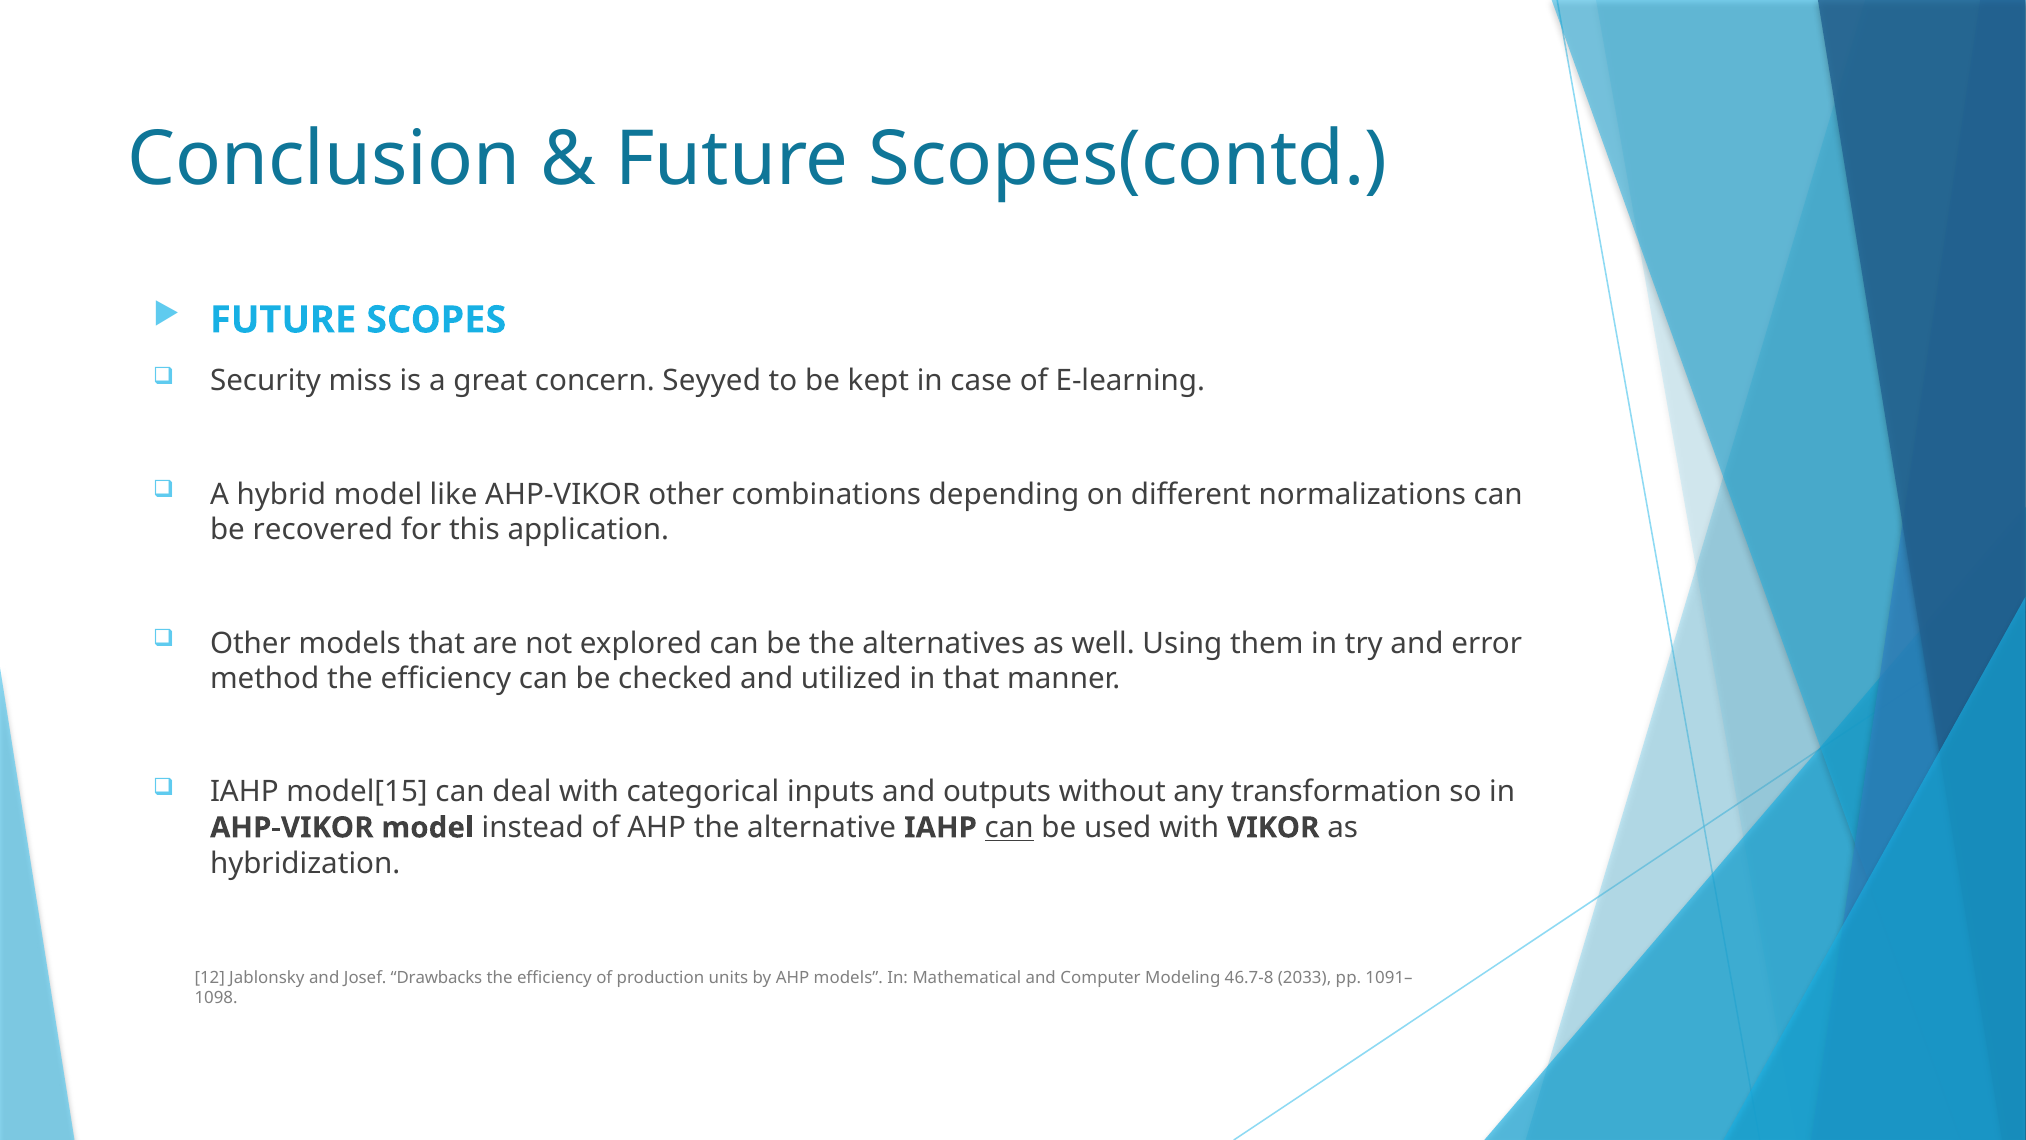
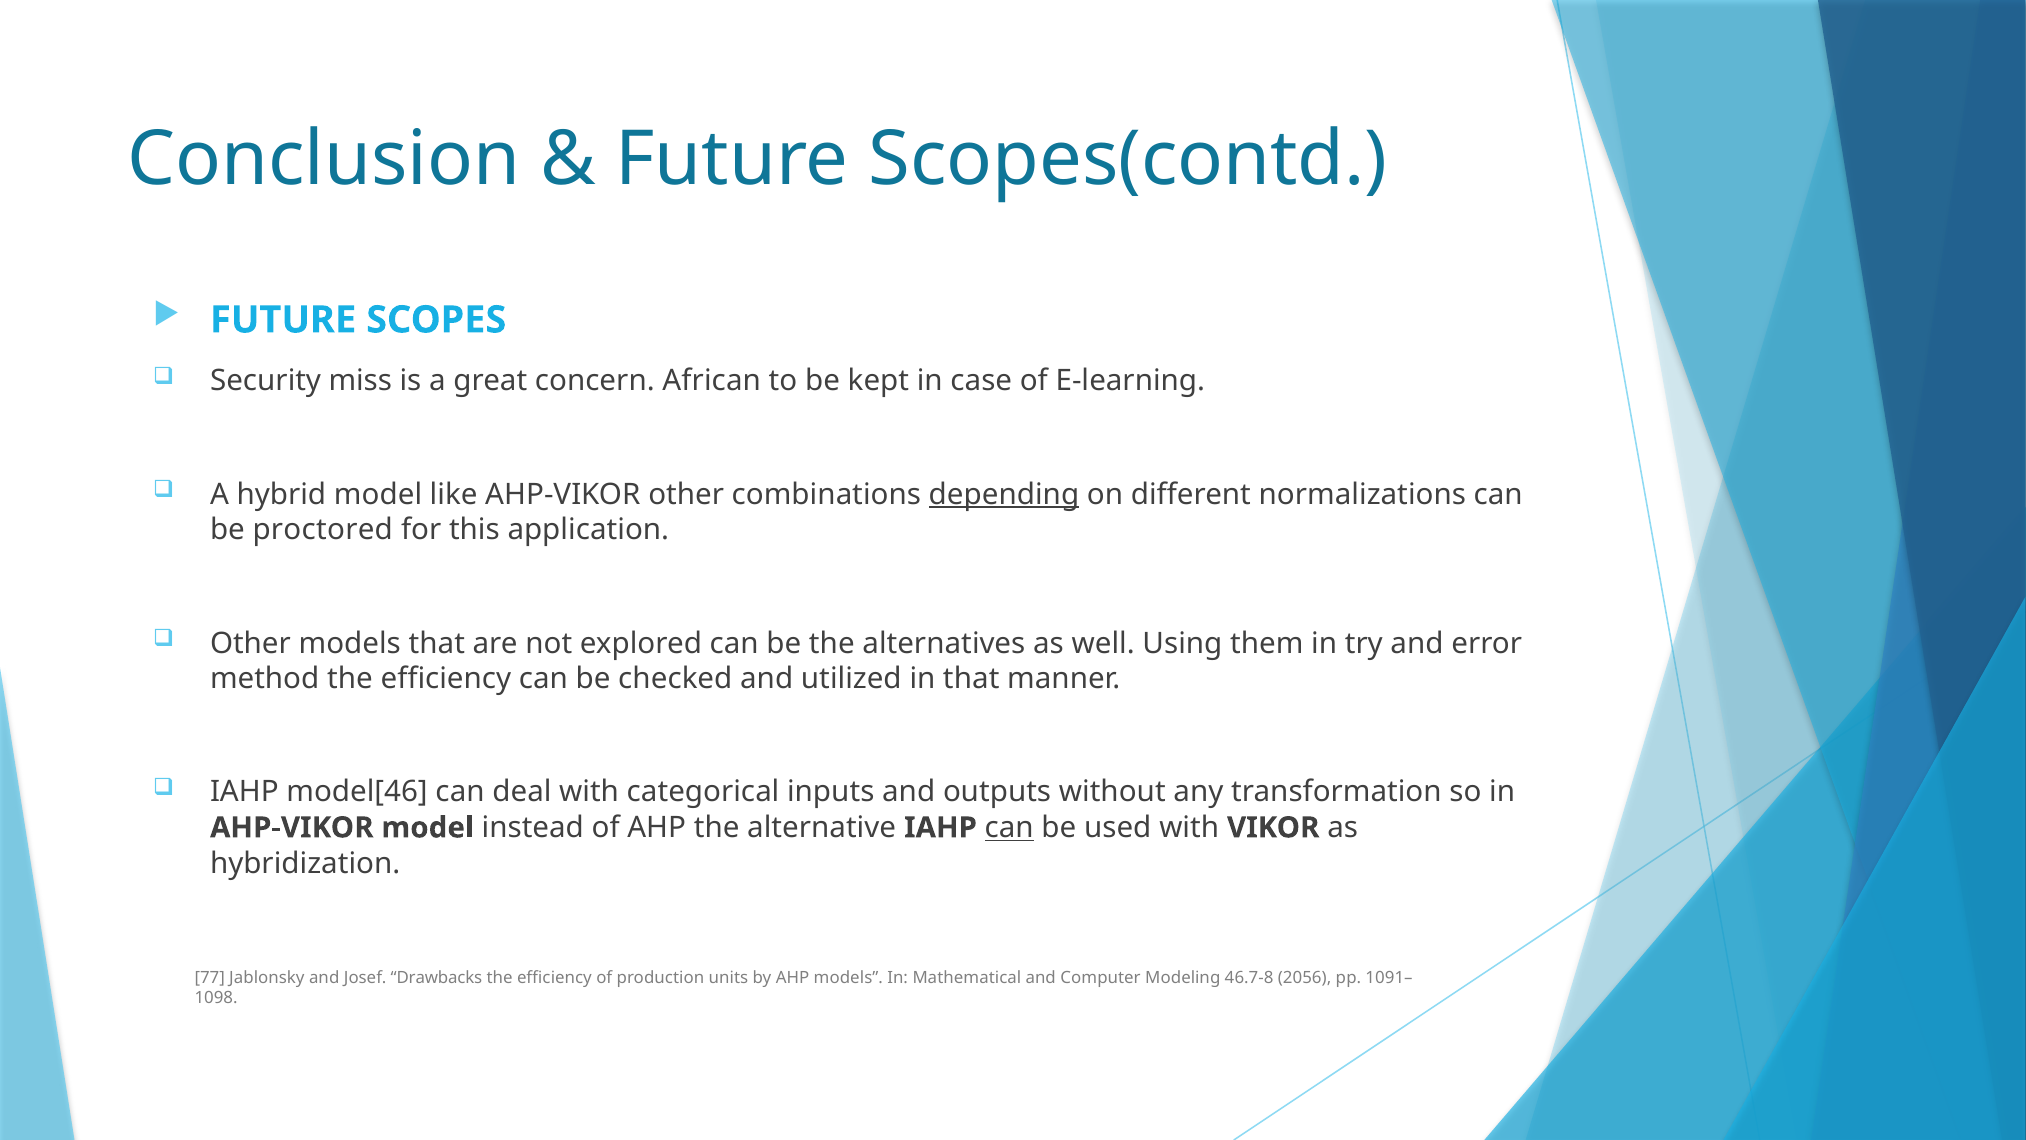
Seyyed: Seyyed -> African (712, 381)
depending underline: none -> present (1004, 494)
recovered: recovered -> proctored (323, 530)
model[15: model[15 -> model[46 (357, 792)
12: 12 -> 77 (210, 978)
2033: 2033 -> 2056 (1305, 978)
